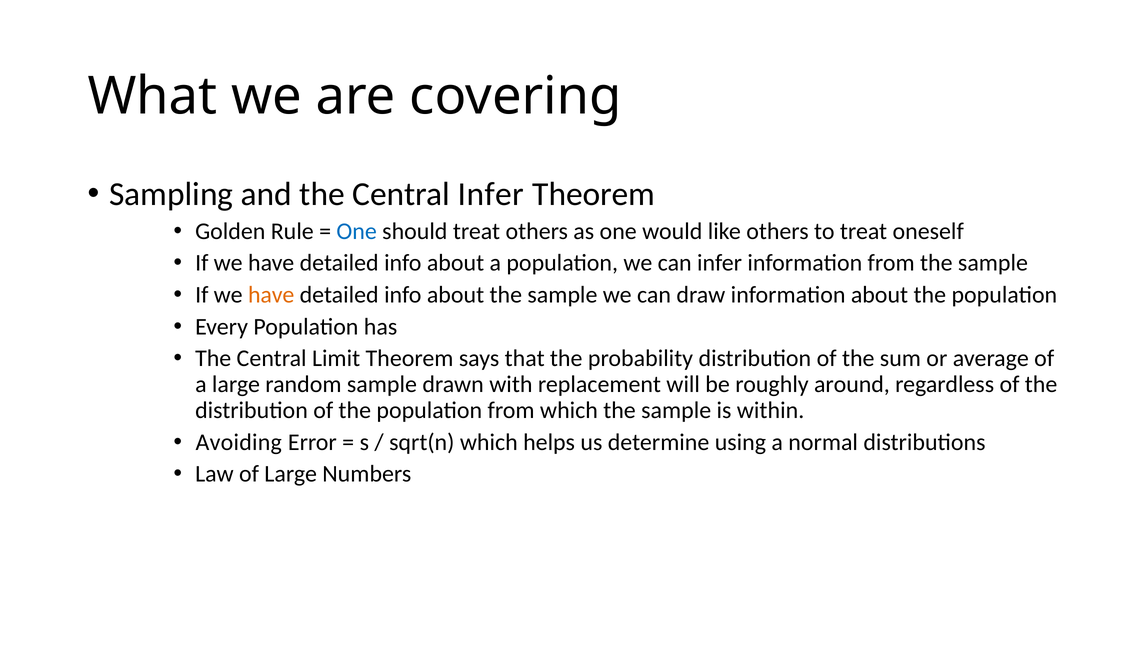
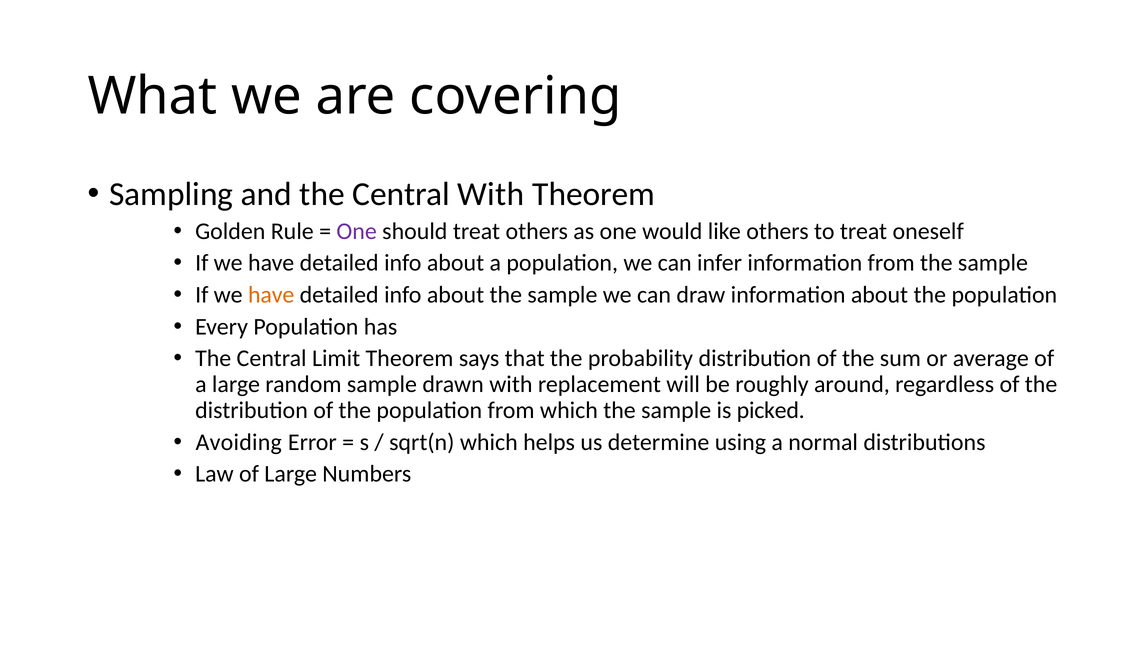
Central Infer: Infer -> With (491, 194)
One colour: blue -> purple (357, 231)
within: within -> picked (771, 410)
